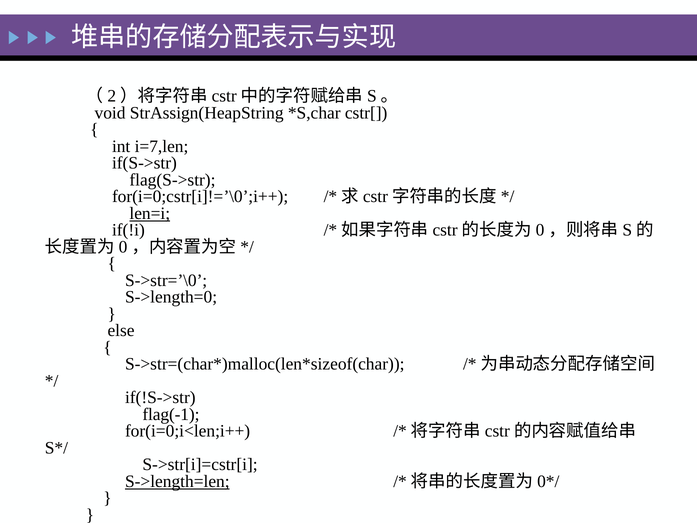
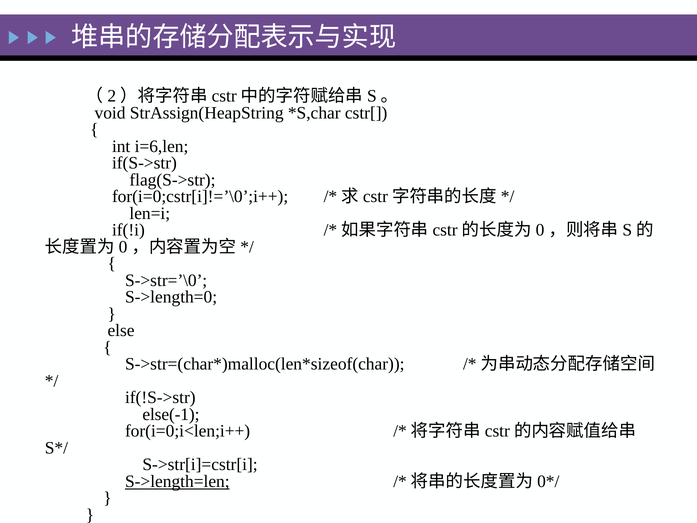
i=7,len: i=7,len -> i=6,len (162, 146)
len=i underline: present -> none (150, 213)
flag(-1: flag(-1 -> else(-1 (171, 414)
